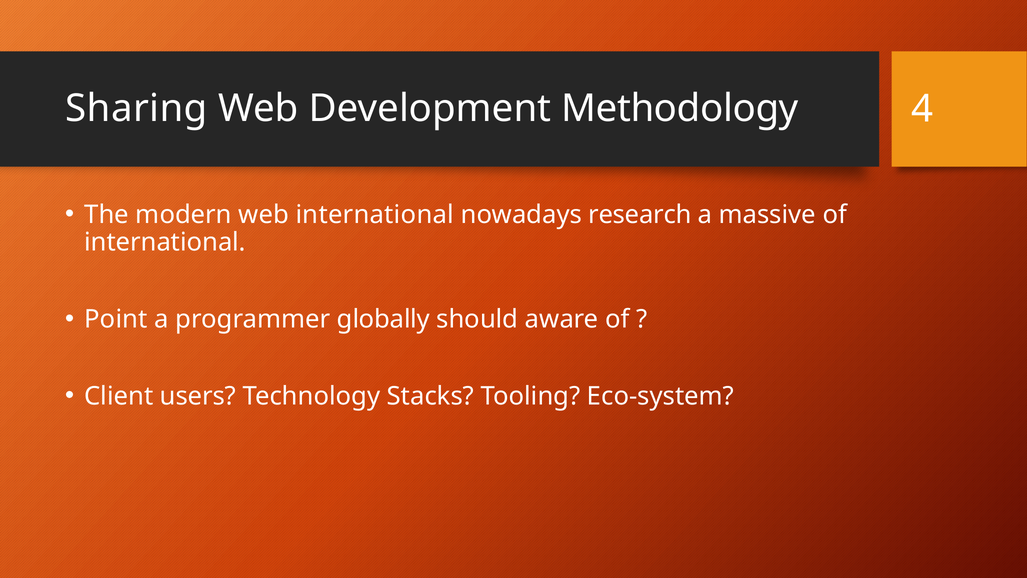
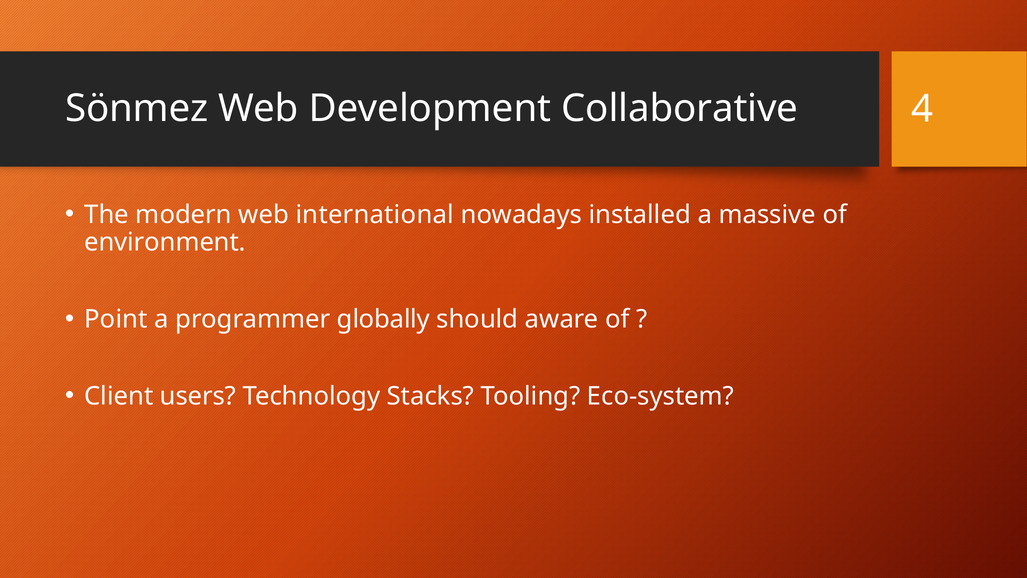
Sharing: Sharing -> Sönmez (137, 109)
Methodology: Methodology -> Collaborative (680, 109)
research: research -> installed (640, 214)
international: international -> environment (165, 242)
